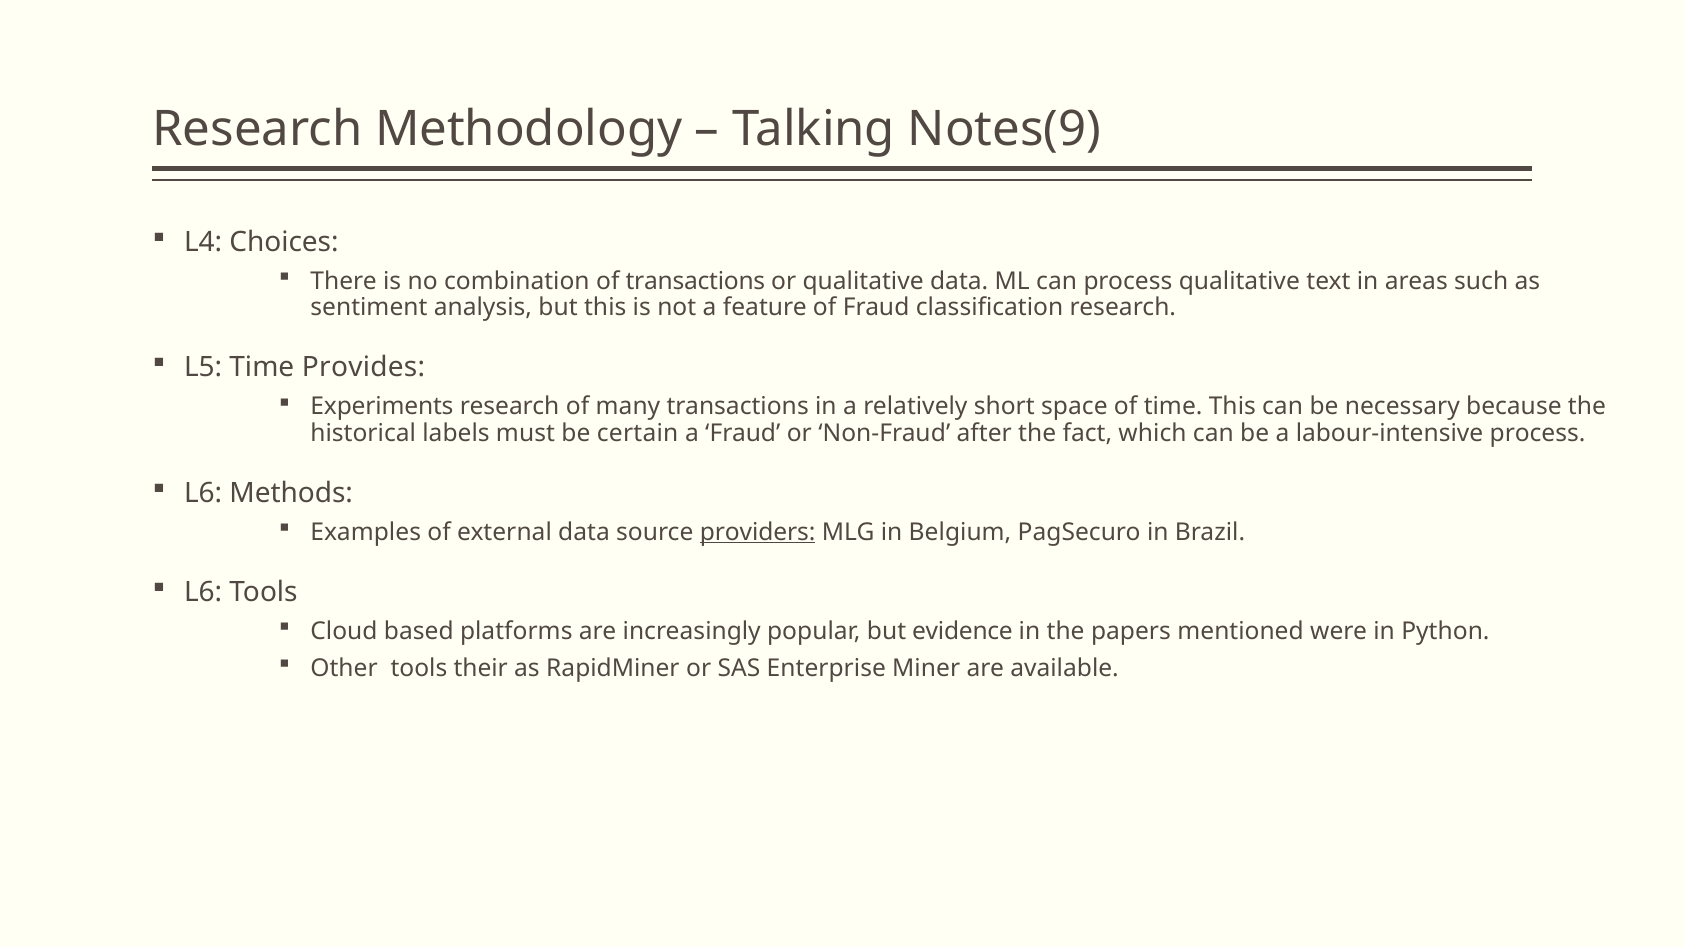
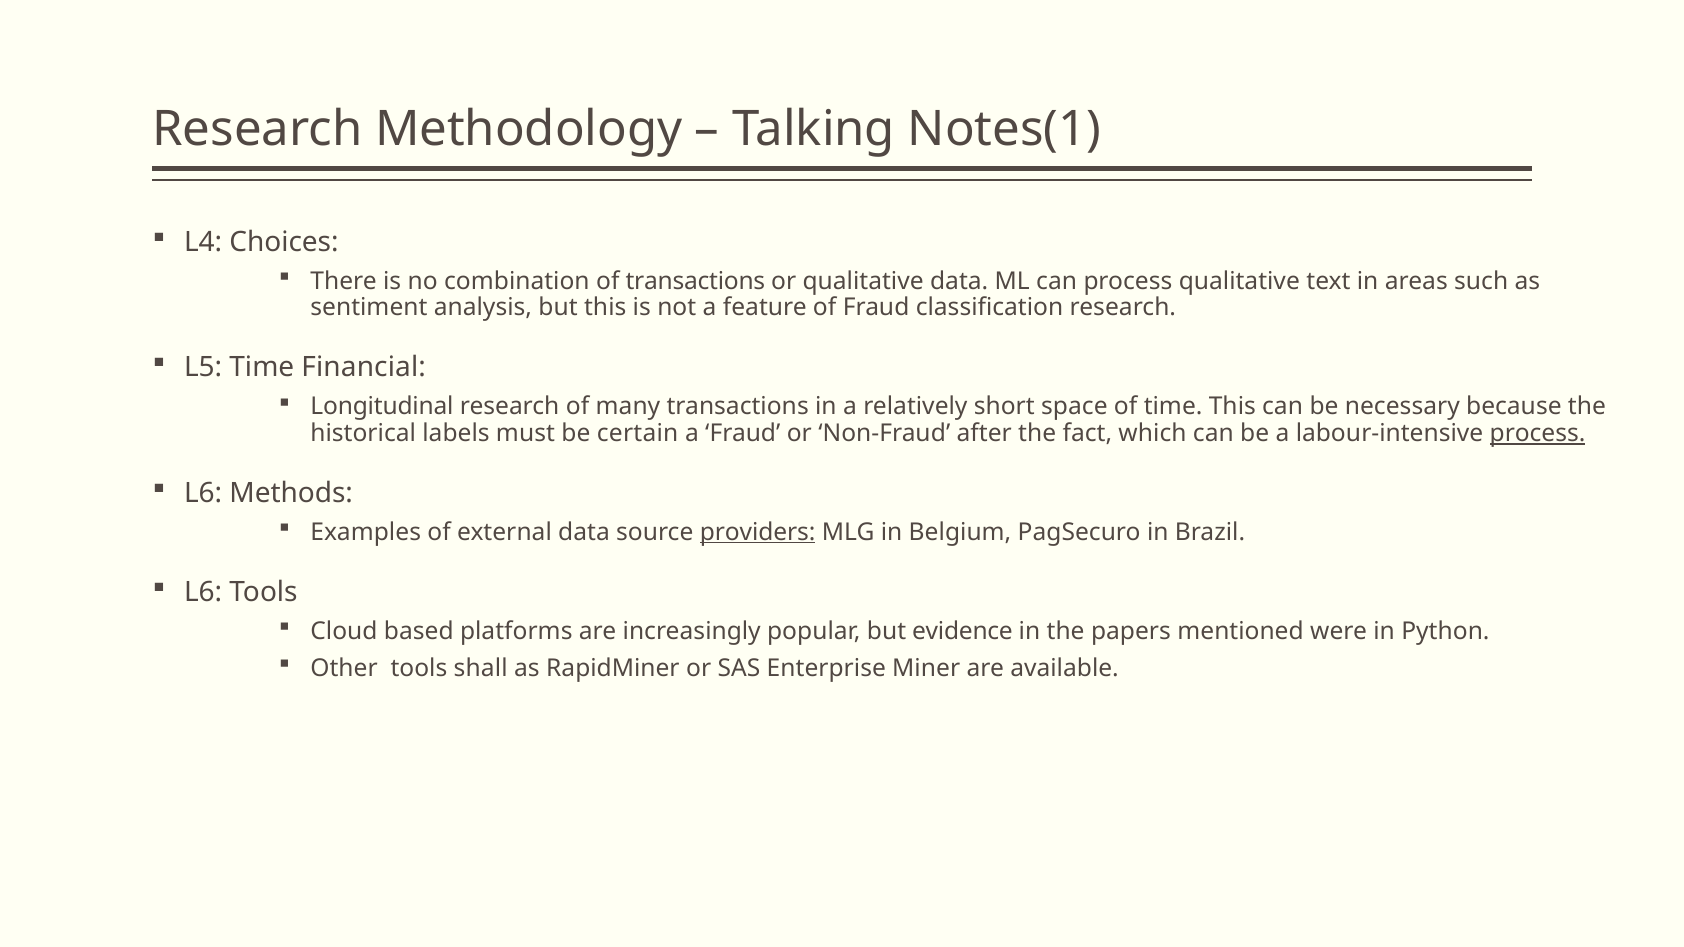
Notes(9: Notes(9 -> Notes(1 (1004, 129)
Provides: Provides -> Financial (364, 368)
Experiments: Experiments -> Longitudinal (382, 407)
process underline: none -> present (1538, 433)
their: their -> shall (481, 668)
